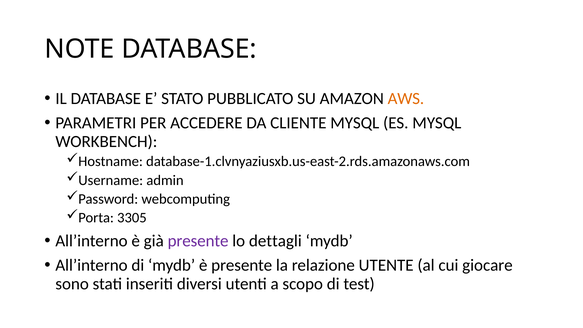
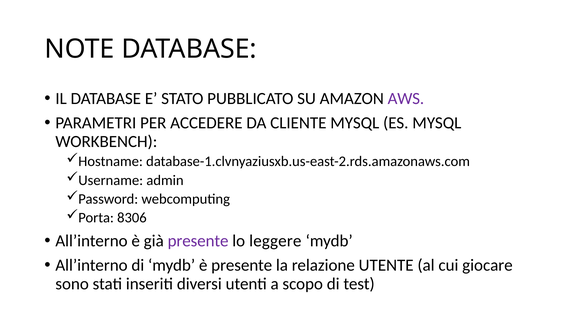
AWS colour: orange -> purple (406, 99)
3305: 3305 -> 8306 (132, 218)
dettagli: dettagli -> leggere (275, 241)
